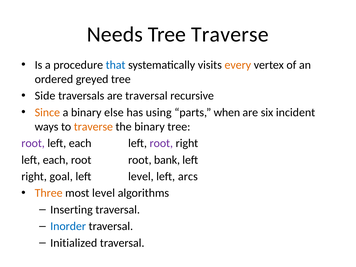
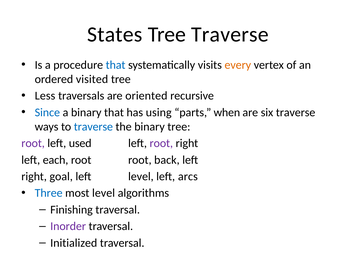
Needs: Needs -> States (115, 34)
greyed: greyed -> visited (92, 79)
Side: Side -> Less (45, 96)
are traversal: traversal -> oriented (146, 96)
Since colour: orange -> blue (47, 112)
binary else: else -> that (114, 112)
six incident: incident -> traverse (296, 112)
traverse colour: orange -> blue (93, 127)
each: each -> used (80, 143)
bank: bank -> back (167, 160)
Three colour: orange -> blue (49, 193)
Inserting: Inserting -> Finishing (72, 210)
Inorder colour: blue -> purple (68, 226)
